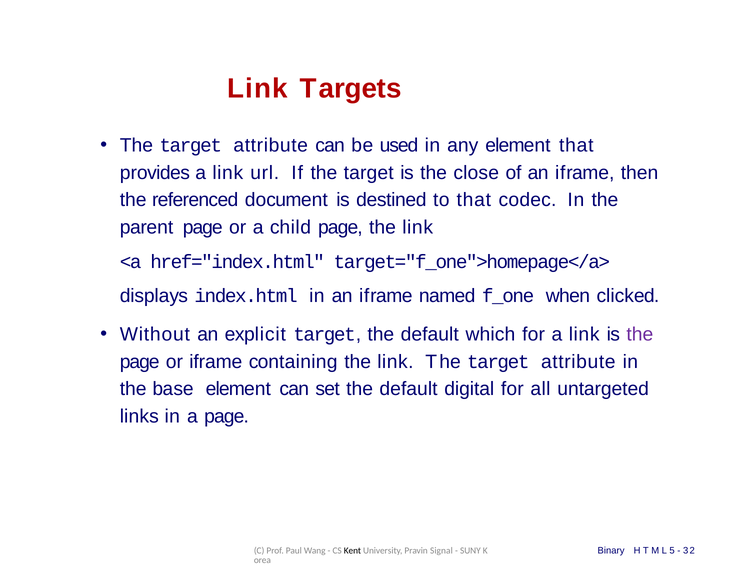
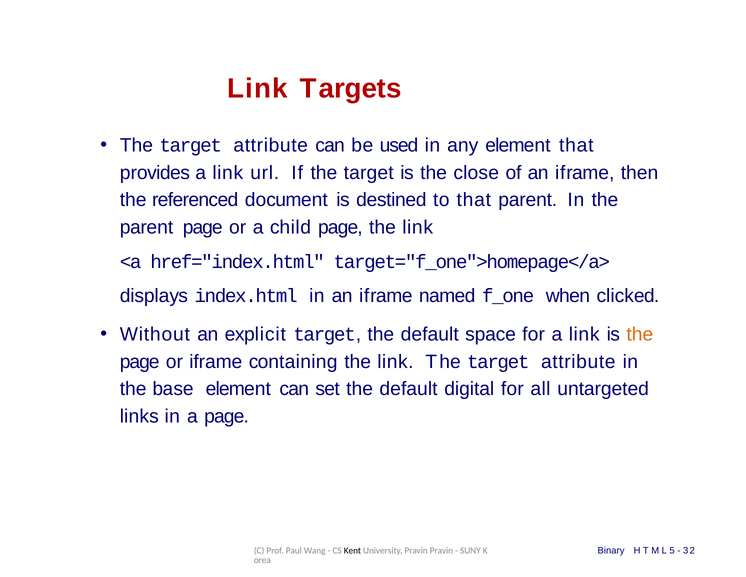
that codec: codec -> parent (528, 200)
which: which -> space (491, 334)
the colour: purple -> orange (640, 334)
Pravin Signal: Signal -> Pravin (441, 550)
